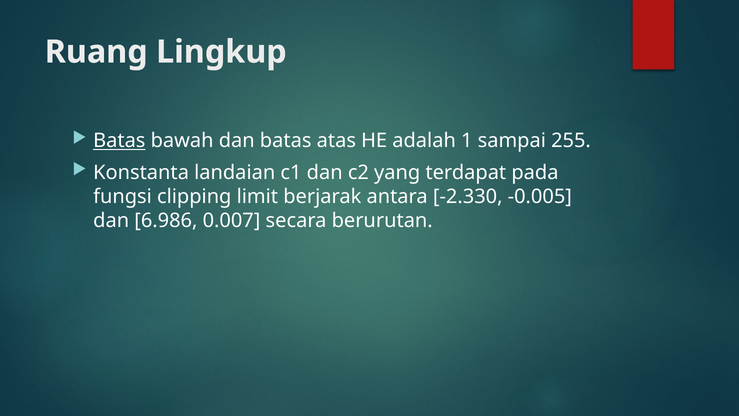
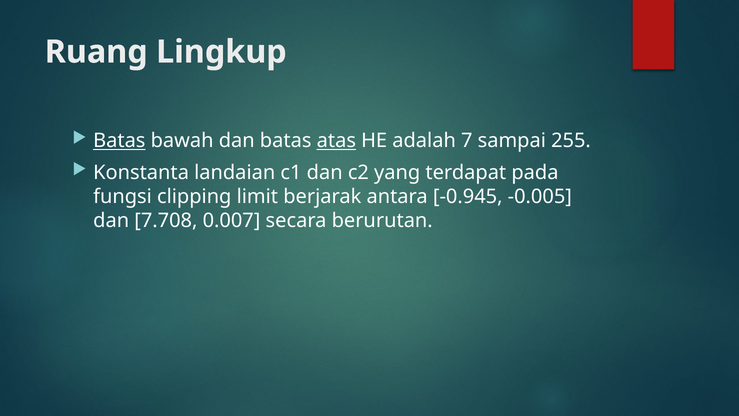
atas underline: none -> present (336, 141)
1: 1 -> 7 (467, 141)
-2.330: -2.330 -> -0.945 (468, 197)
6.986: 6.986 -> 7.708 (166, 221)
